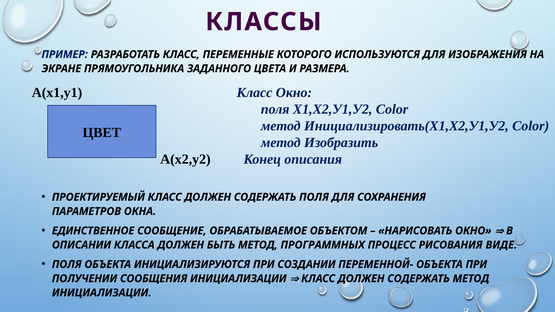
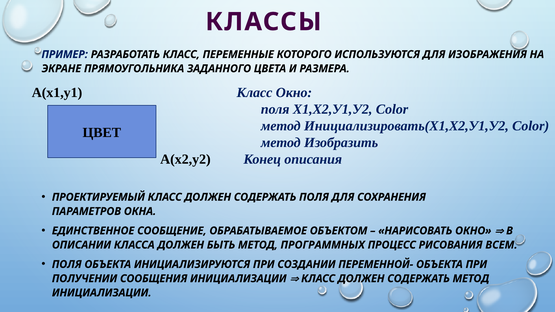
ВИДЕ: ВИДЕ -> ВСЕМ (501, 245)
